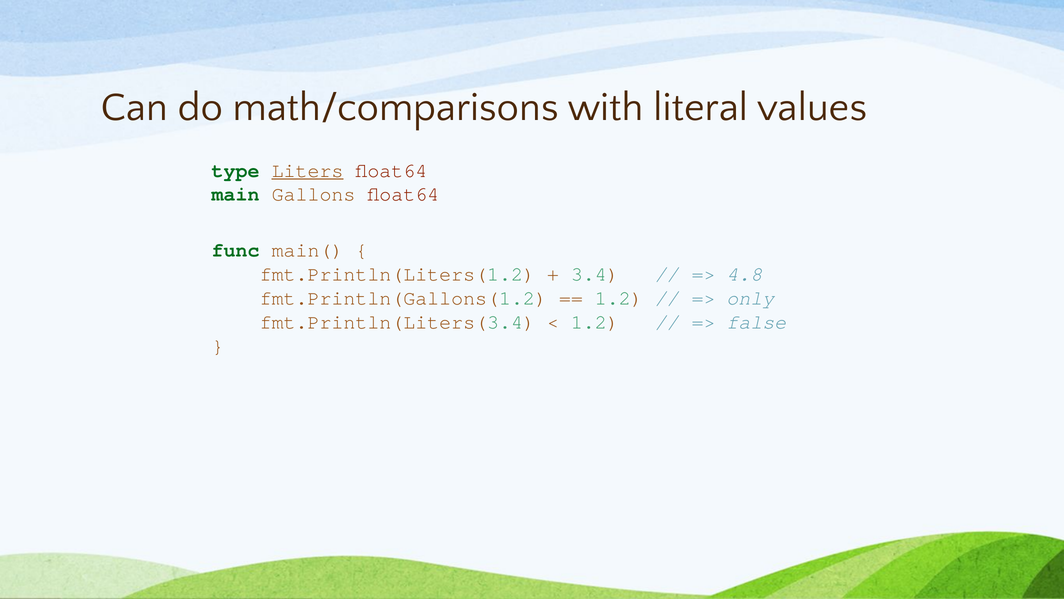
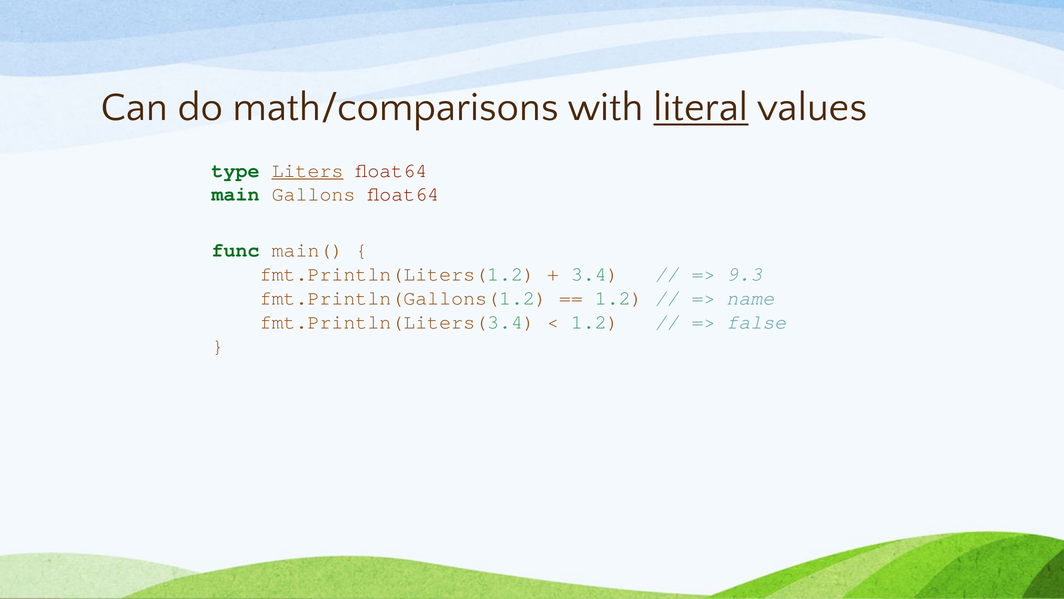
literal underline: none -> present (701, 107)
4.8: 4.8 -> 9.3 (744, 274)
only: only -> name (750, 298)
